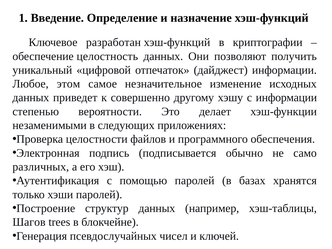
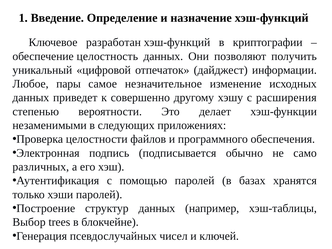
этом: этом -> пары (69, 84)
с информации: информации -> расширения (286, 98)
Шагов: Шагов -> Выбор (29, 222)
